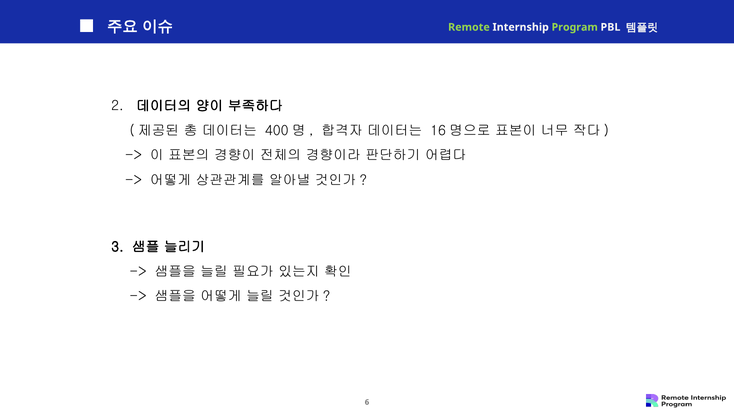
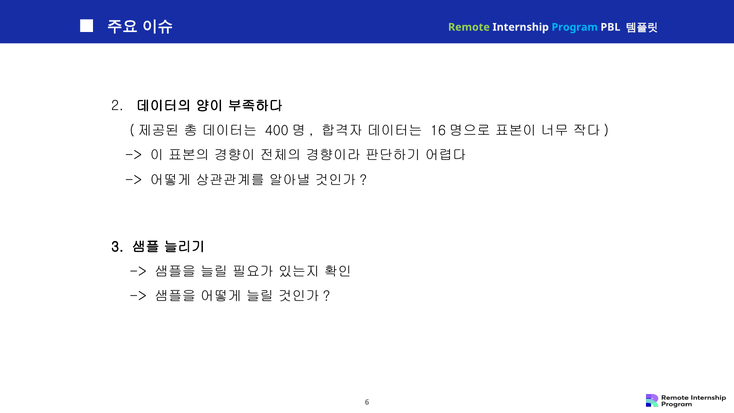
Program colour: light green -> light blue (575, 27)
